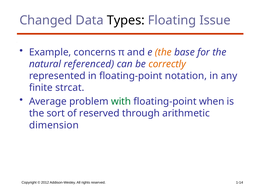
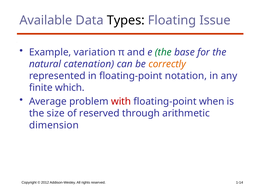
Changed: Changed -> Available (46, 20)
concerns: concerns -> variation (95, 52)
the colour: orange -> green (163, 52)
referenced: referenced -> catenation (89, 64)
strcat: strcat -> which (70, 88)
with colour: green -> red (121, 102)
sort: sort -> size (56, 114)
